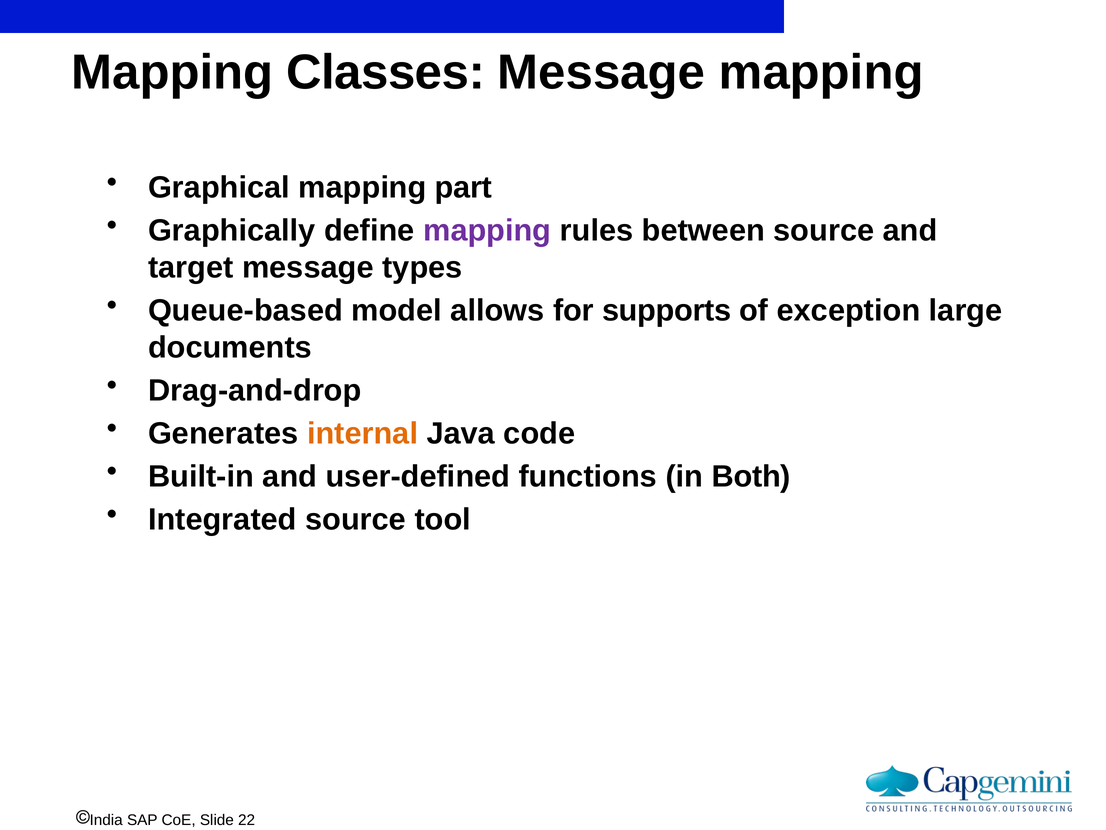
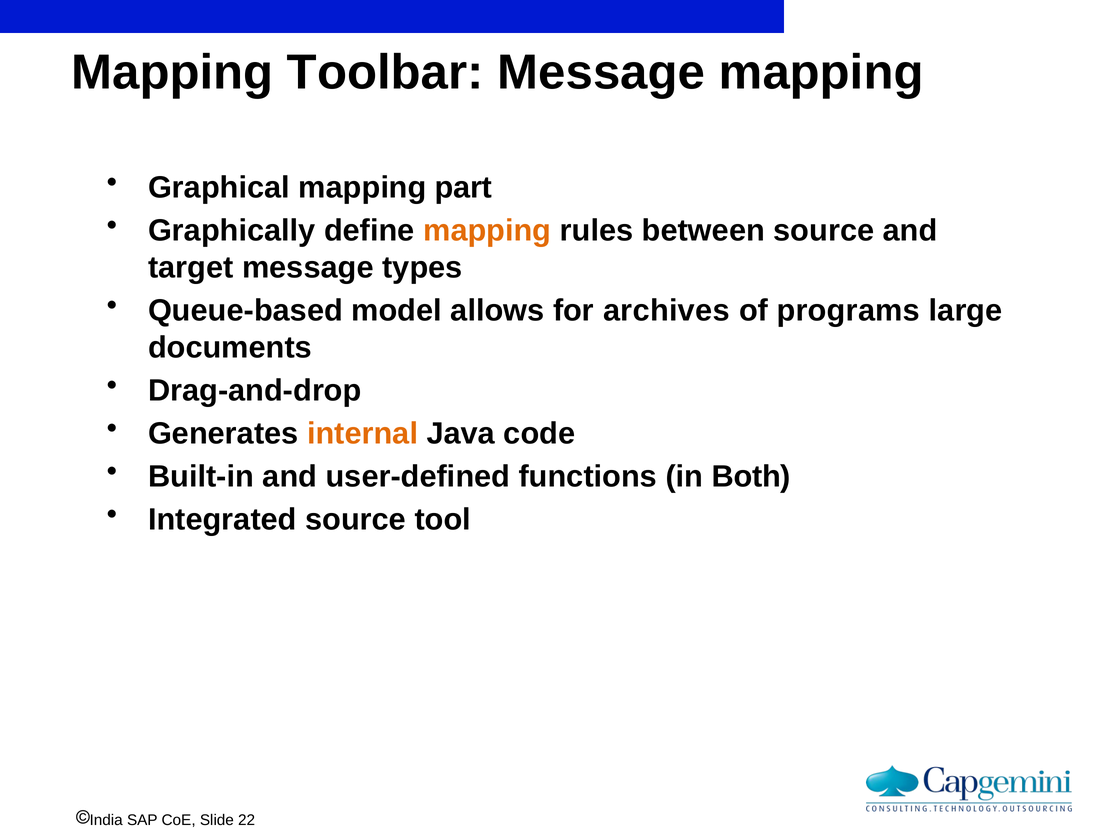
Classes: Classes -> Toolbar (385, 73)
mapping colour: purple -> orange (487, 230)
supports: supports -> archives (666, 310)
exception: exception -> programs (848, 310)
